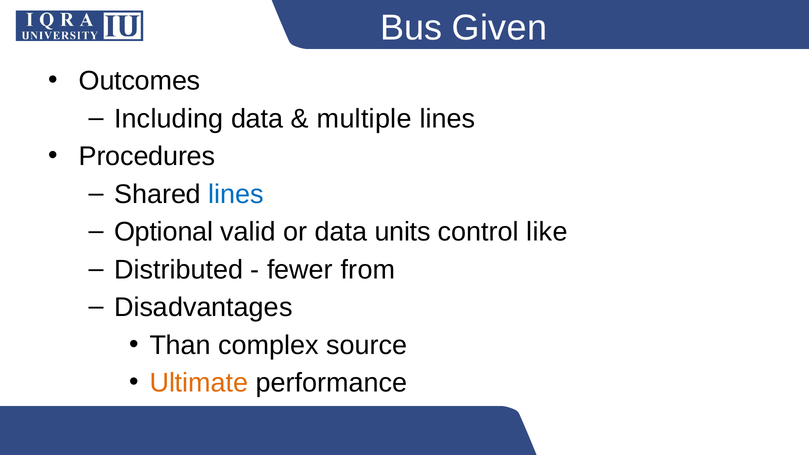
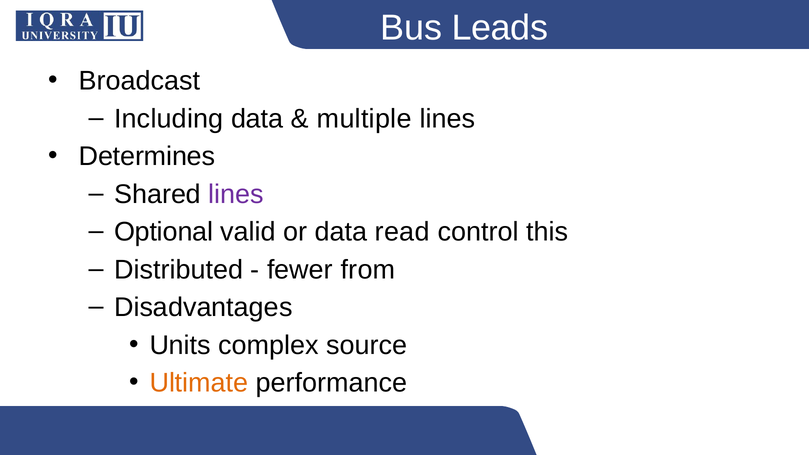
Given: Given -> Leads (500, 28)
Outcomes: Outcomes -> Broadcast (139, 81)
Procedures: Procedures -> Determines (147, 157)
lines colour: blue -> purple (236, 194)
units: units -> read (402, 232)
like: like -> this (547, 232)
Than: Than -> Units (180, 345)
